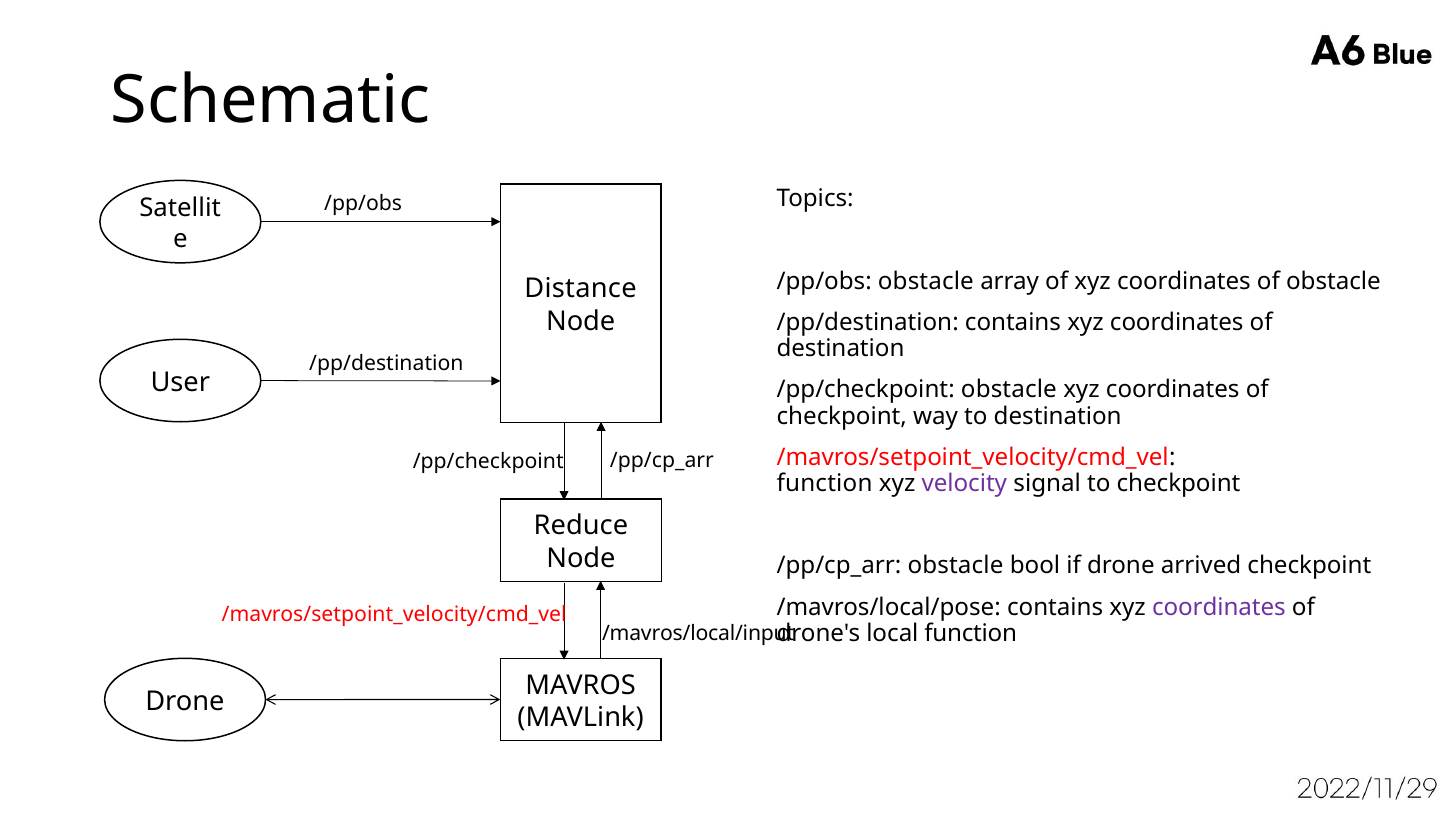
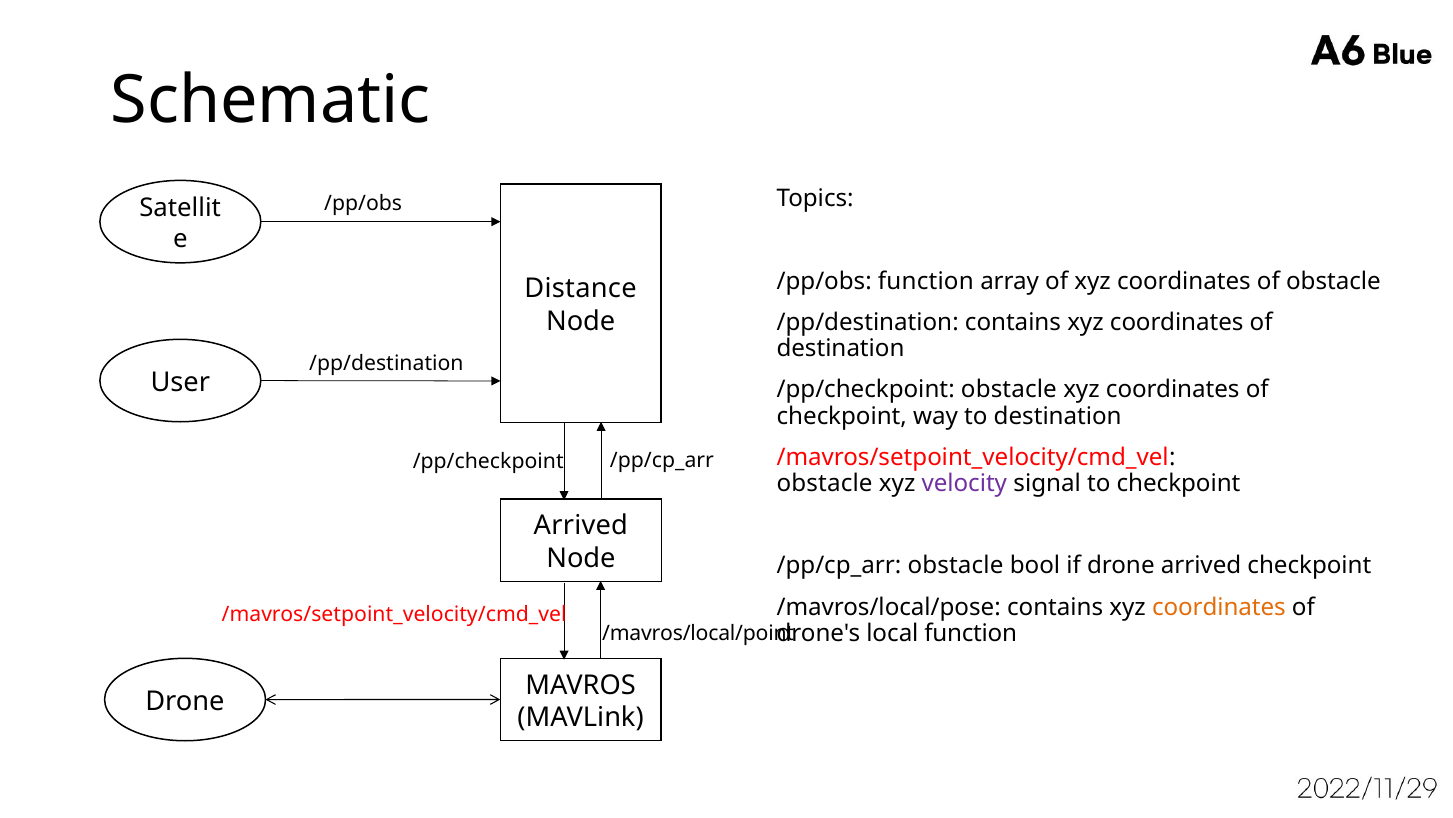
/pp/obs obstacle: obstacle -> function (926, 281)
function: function -> obstacle (825, 483)
Reduce: Reduce -> Arrived (581, 525)
coordinates colour: purple -> orange (1219, 607)
/mavros/local/input: /mavros/local/input -> /mavros/local/point (698, 633)
